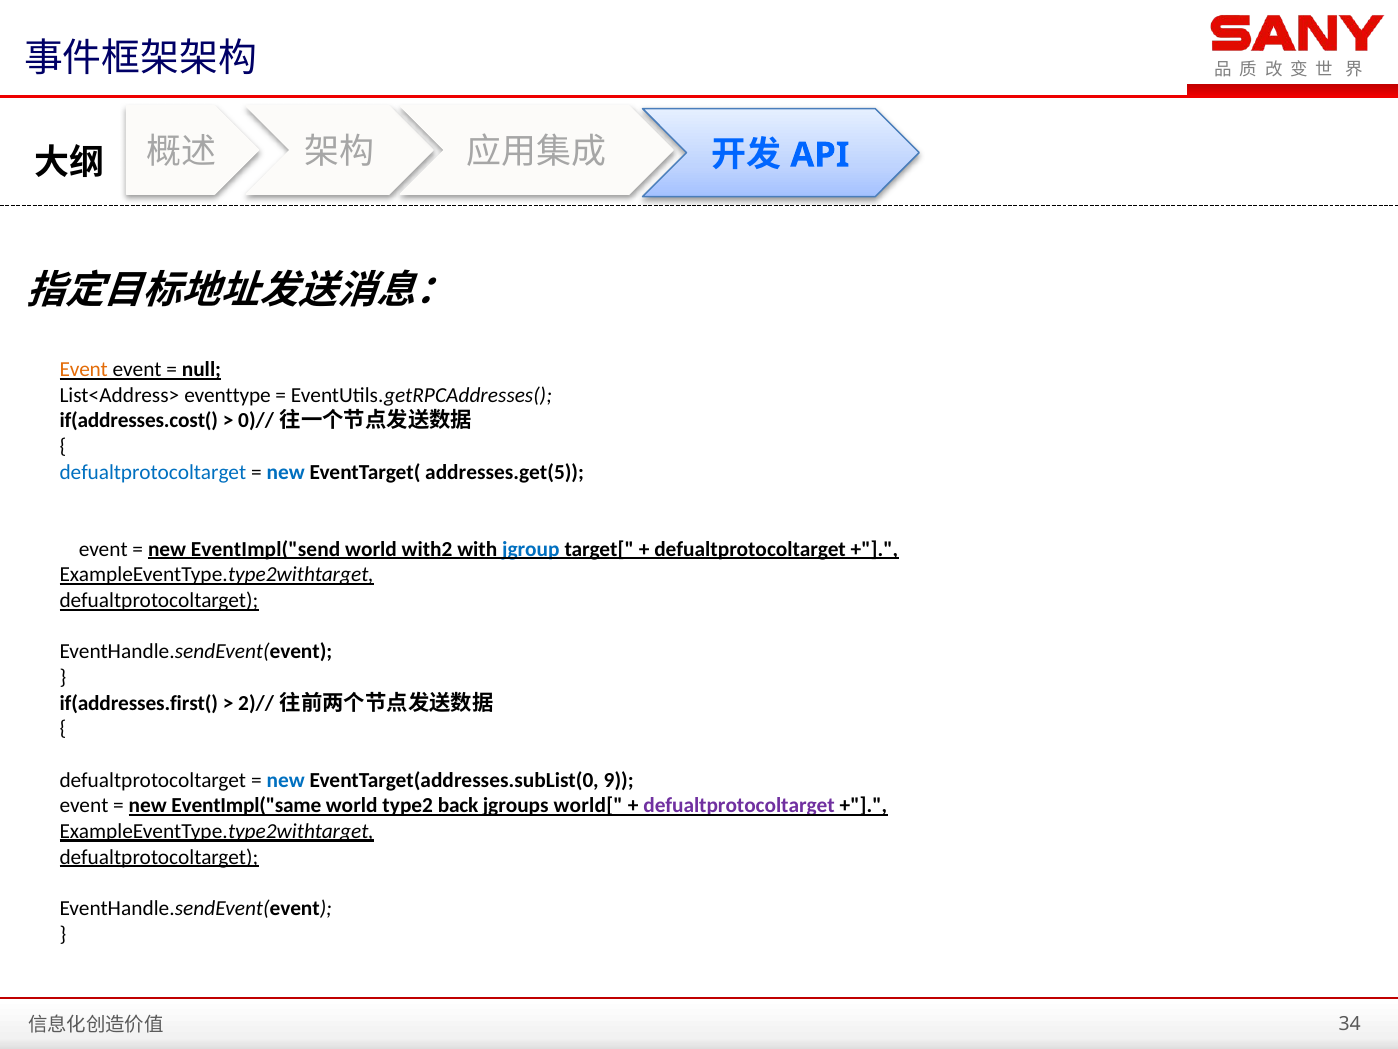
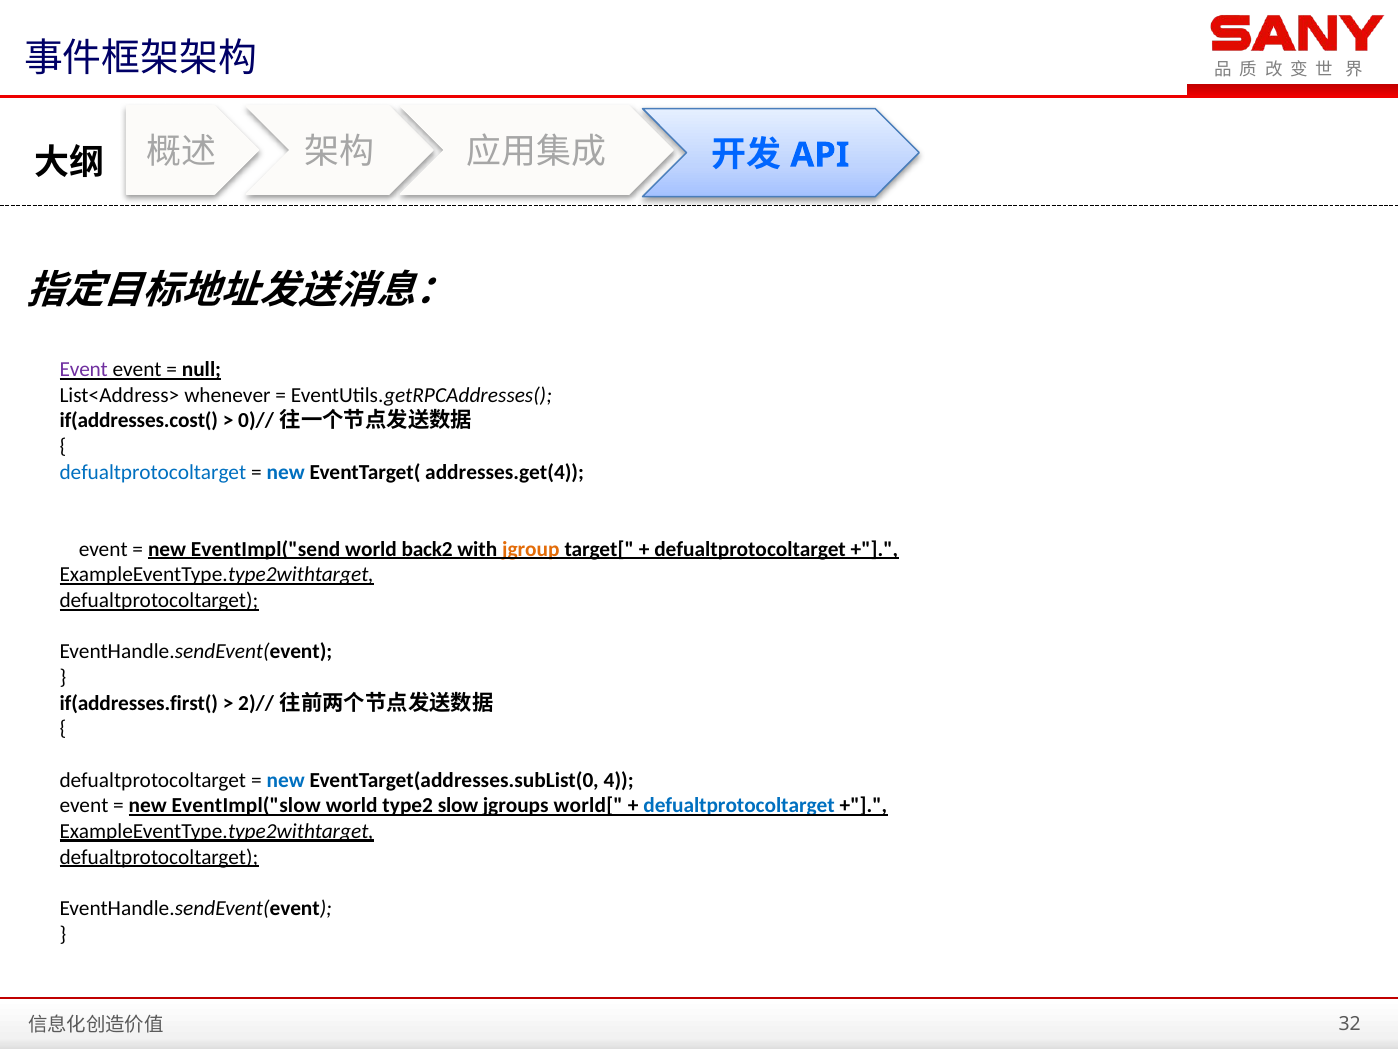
Event colour: orange -> purple (84, 369)
eventtype: eventtype -> whenever (227, 395)
addresses.get(5: addresses.get(5 -> addresses.get(4 (505, 472)
with2: with2 -> back2 (427, 549)
jgroup colour: blue -> orange (531, 549)
9: 9 -> 4 (619, 780)
EventImpl("same: EventImpl("same -> EventImpl("slow (246, 805)
back: back -> slow (458, 805)
defualtprotocoltarget colour: purple -> blue (739, 805)
34: 34 -> 32 (1350, 1024)
